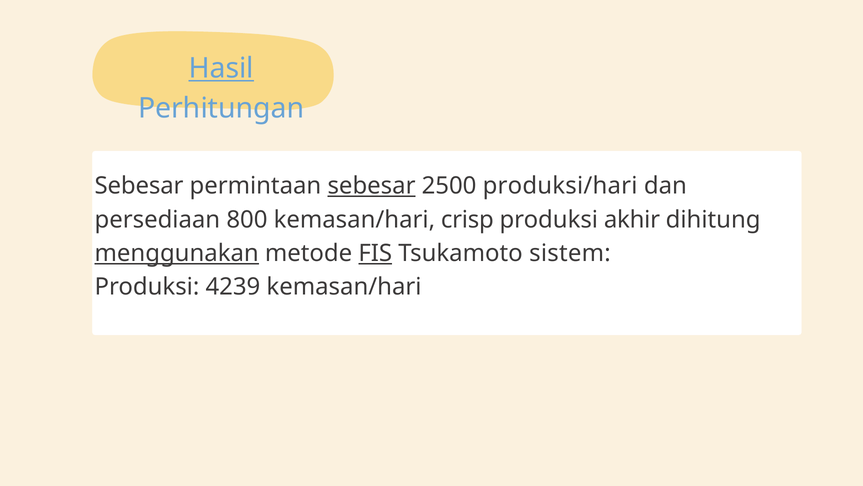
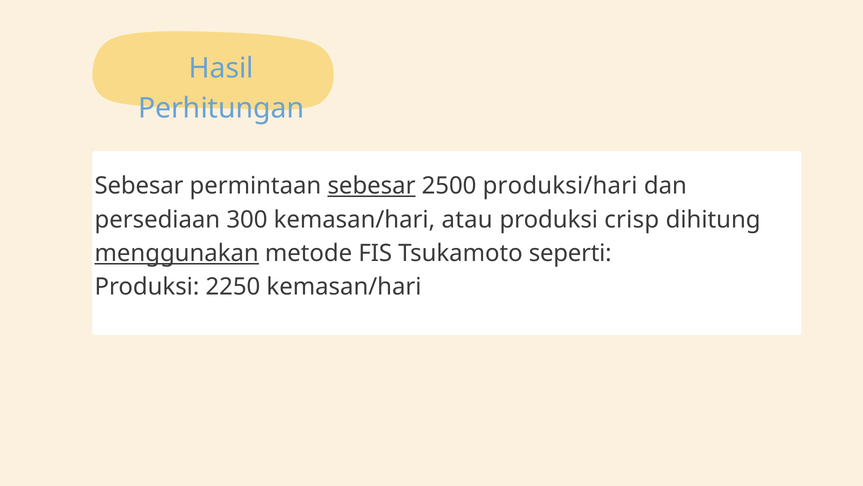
Hasil underline: present -> none (221, 68)
800: 800 -> 300 (247, 219)
crisp: crisp -> atau (467, 219)
akhir: akhir -> crisp (632, 219)
FIS underline: present -> none (375, 253)
sistem: sistem -> seperti (570, 253)
4239: 4239 -> 2250 (233, 287)
